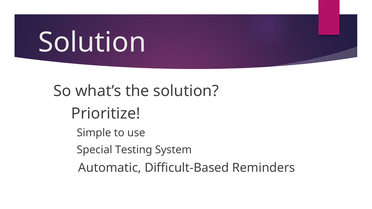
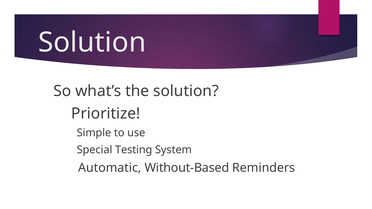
Difficult-Based: Difficult-Based -> Without-Based (187, 168)
